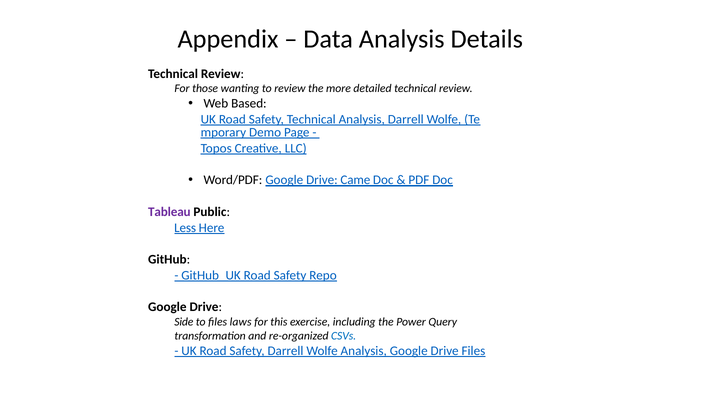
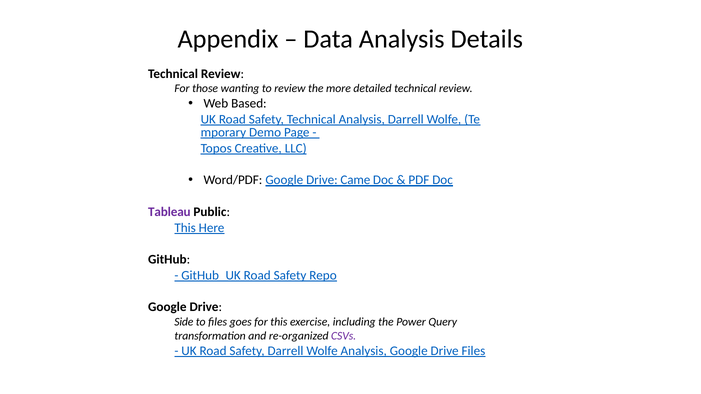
Less: Less -> This (185, 228)
laws: laws -> goes (241, 322)
CSVs colour: blue -> purple (344, 336)
